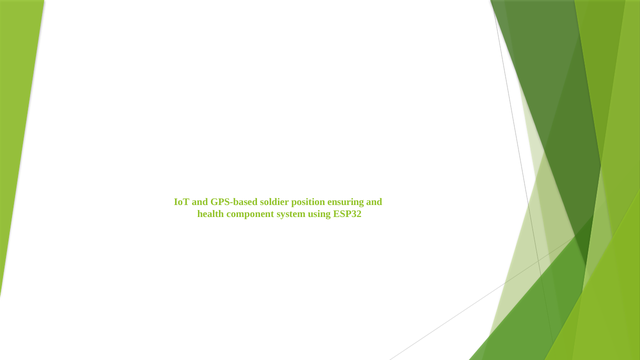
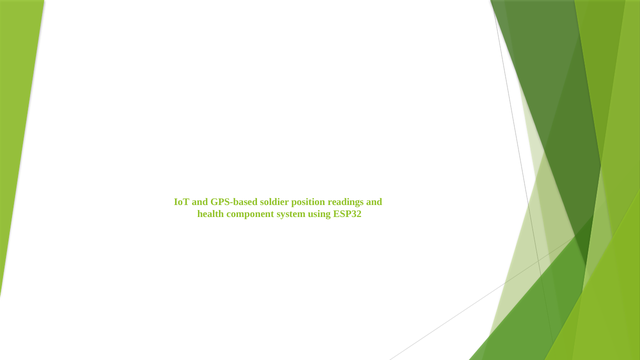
ensuring: ensuring -> readings (346, 202)
